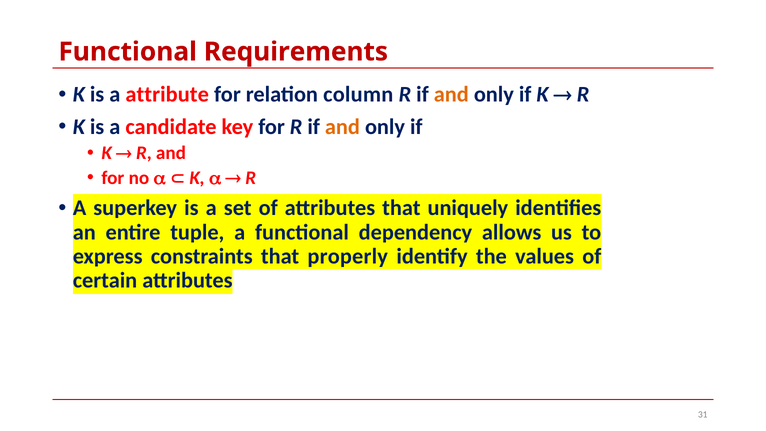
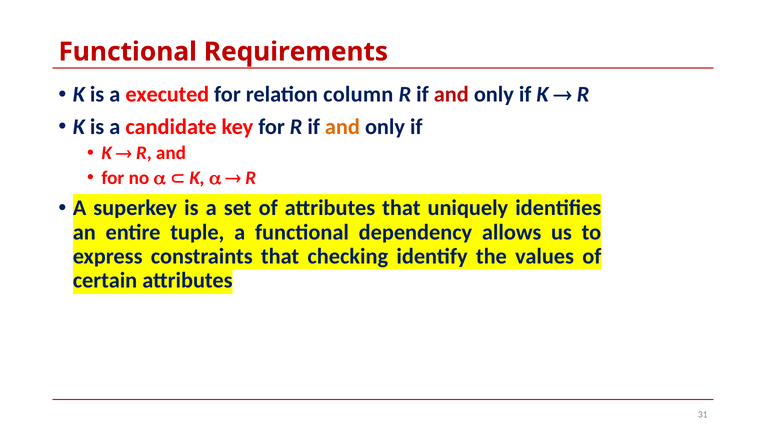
attribute: attribute -> executed (167, 95)
and colour: orange -> red (451, 95)
properly: properly -> checking (348, 256)
